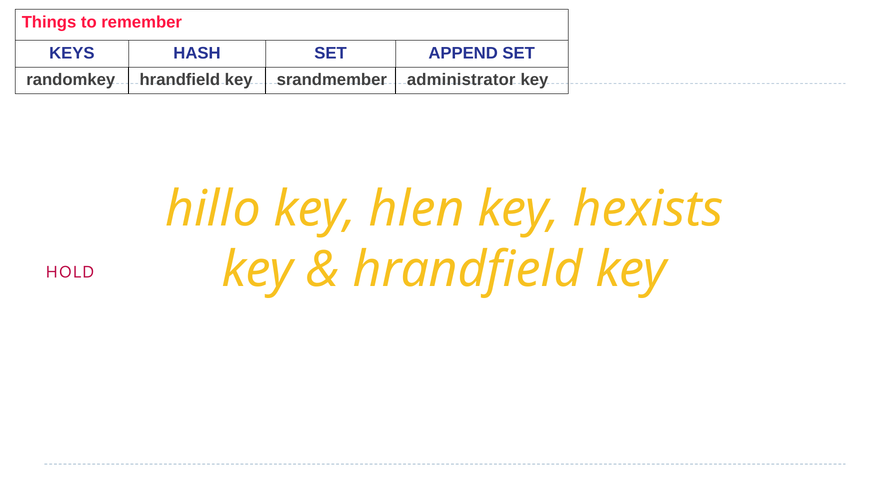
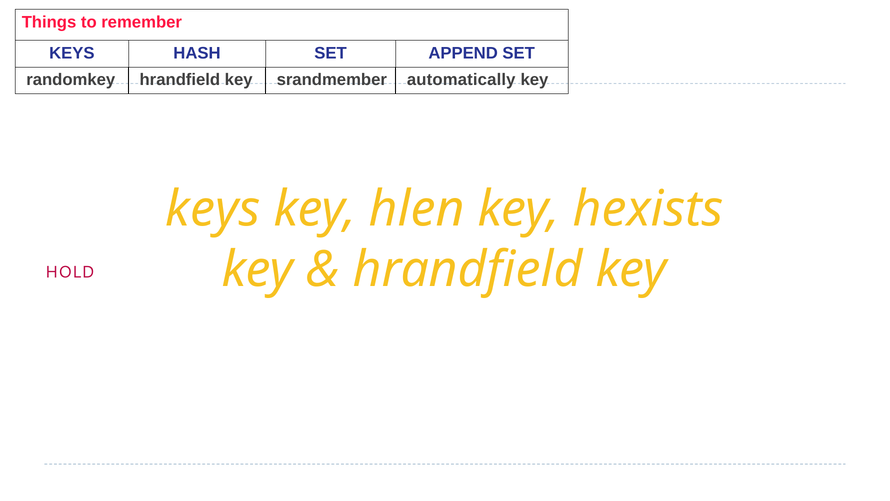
administrator: administrator -> automatically (461, 80)
hillo: hillo -> keys (213, 209)
